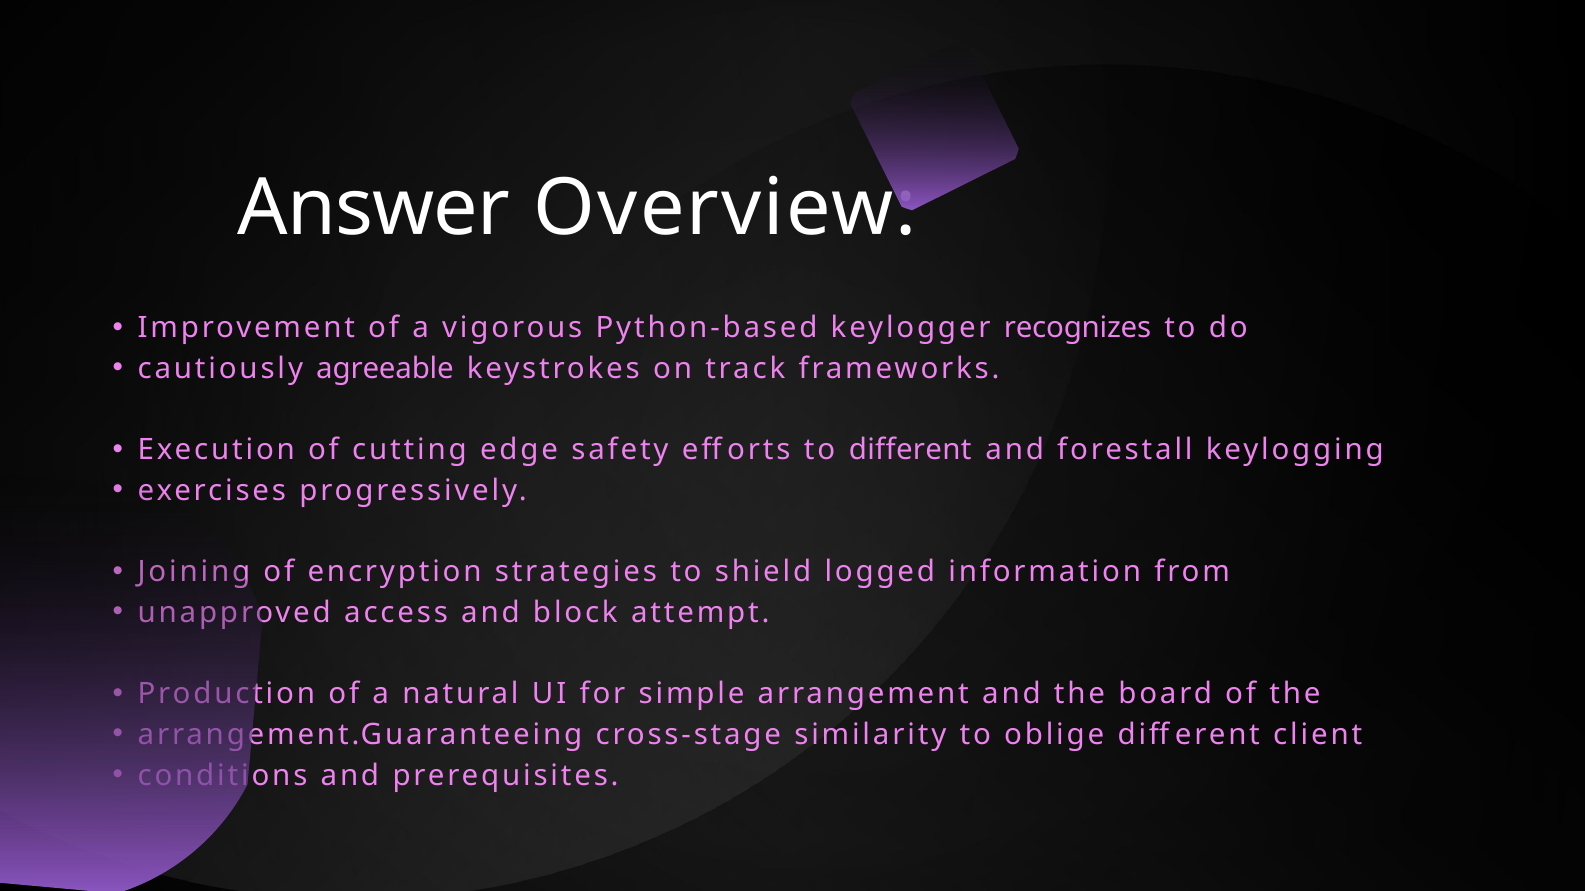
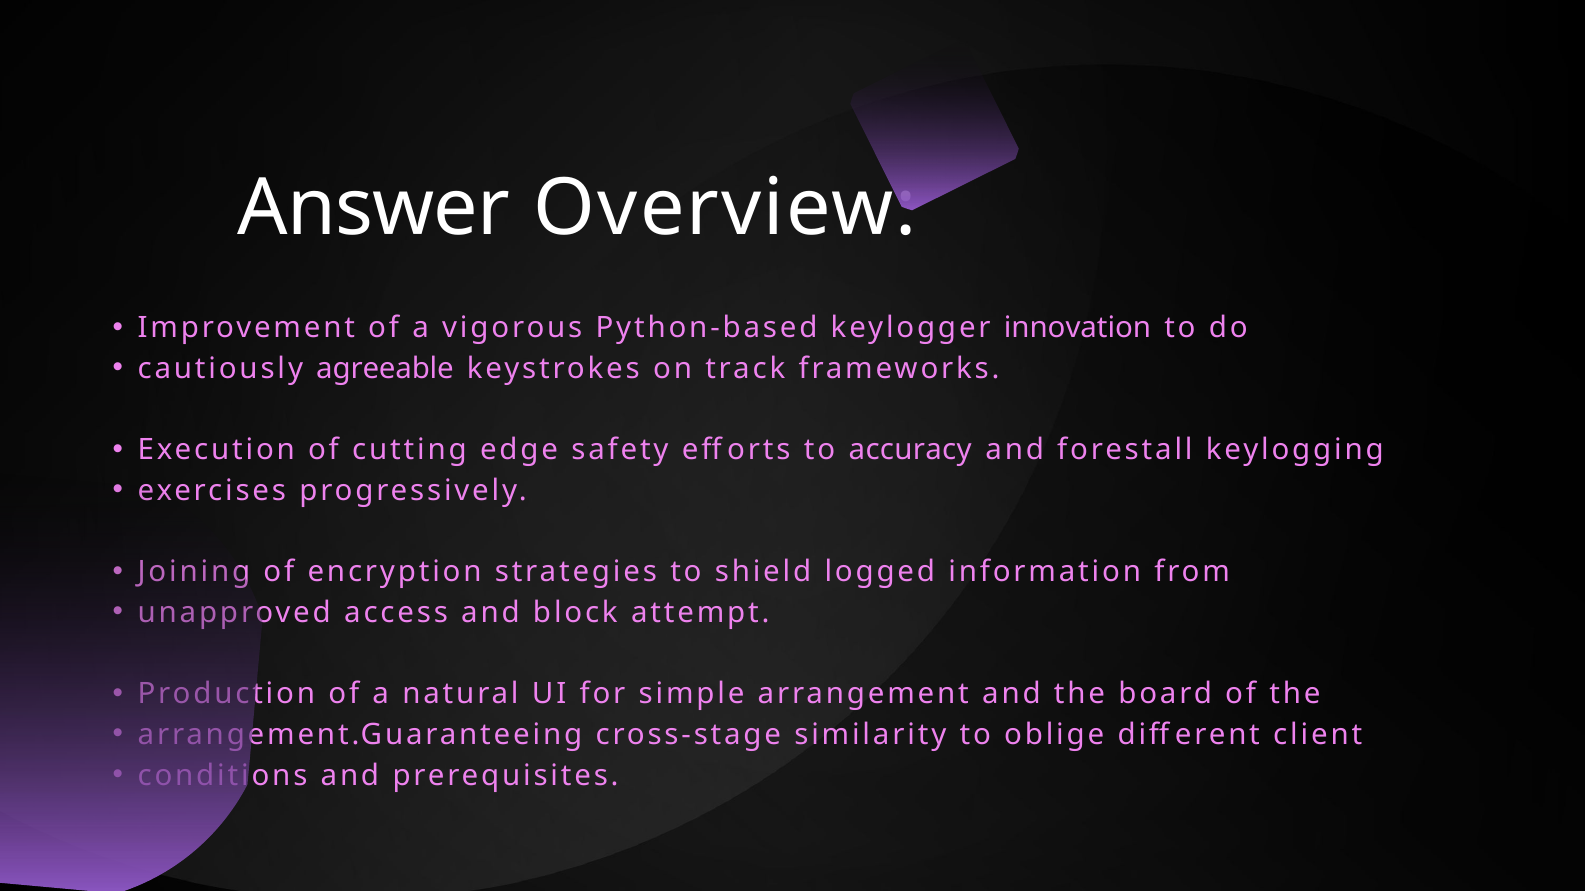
recognizes: recognizes -> innovation (1077, 328)
to different: different -> accuracy (910, 450)
